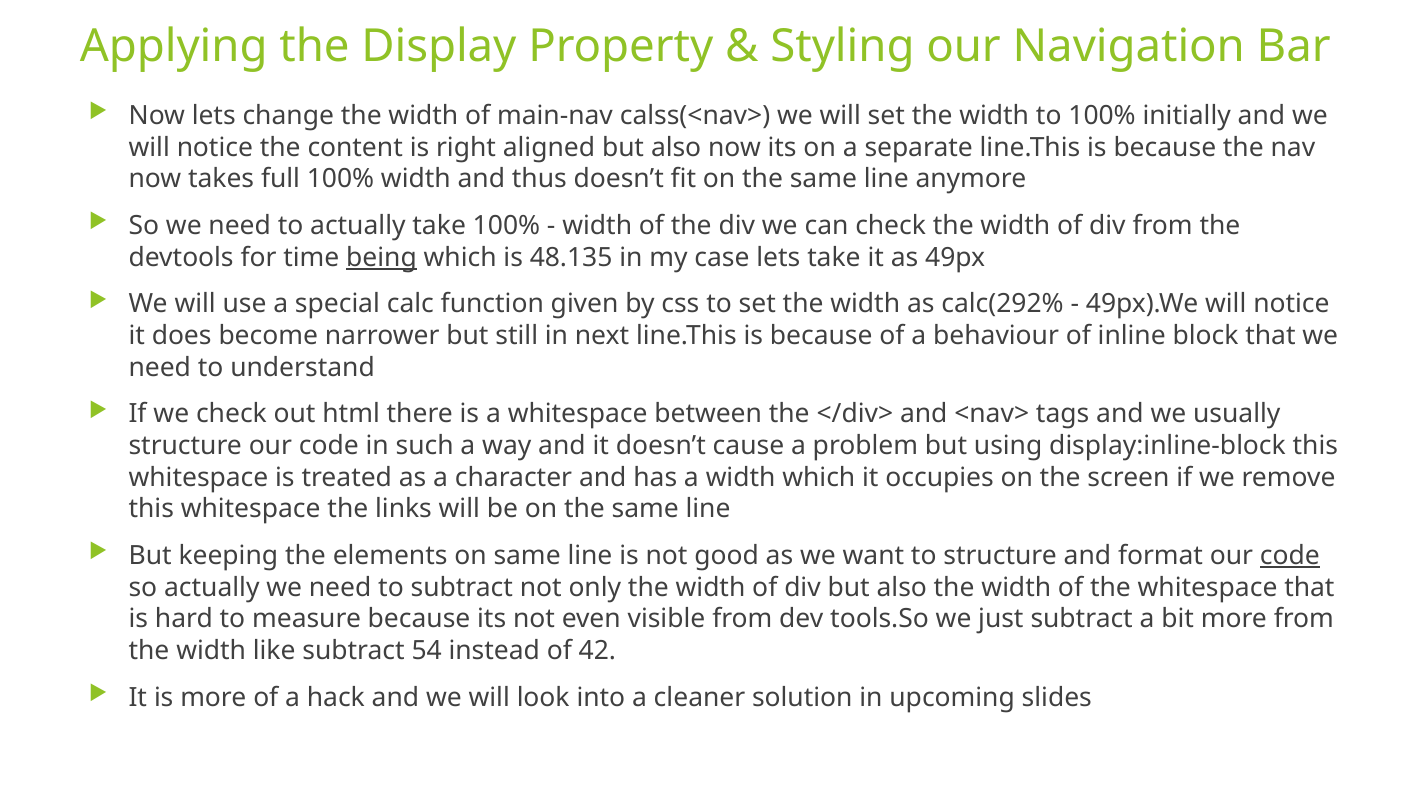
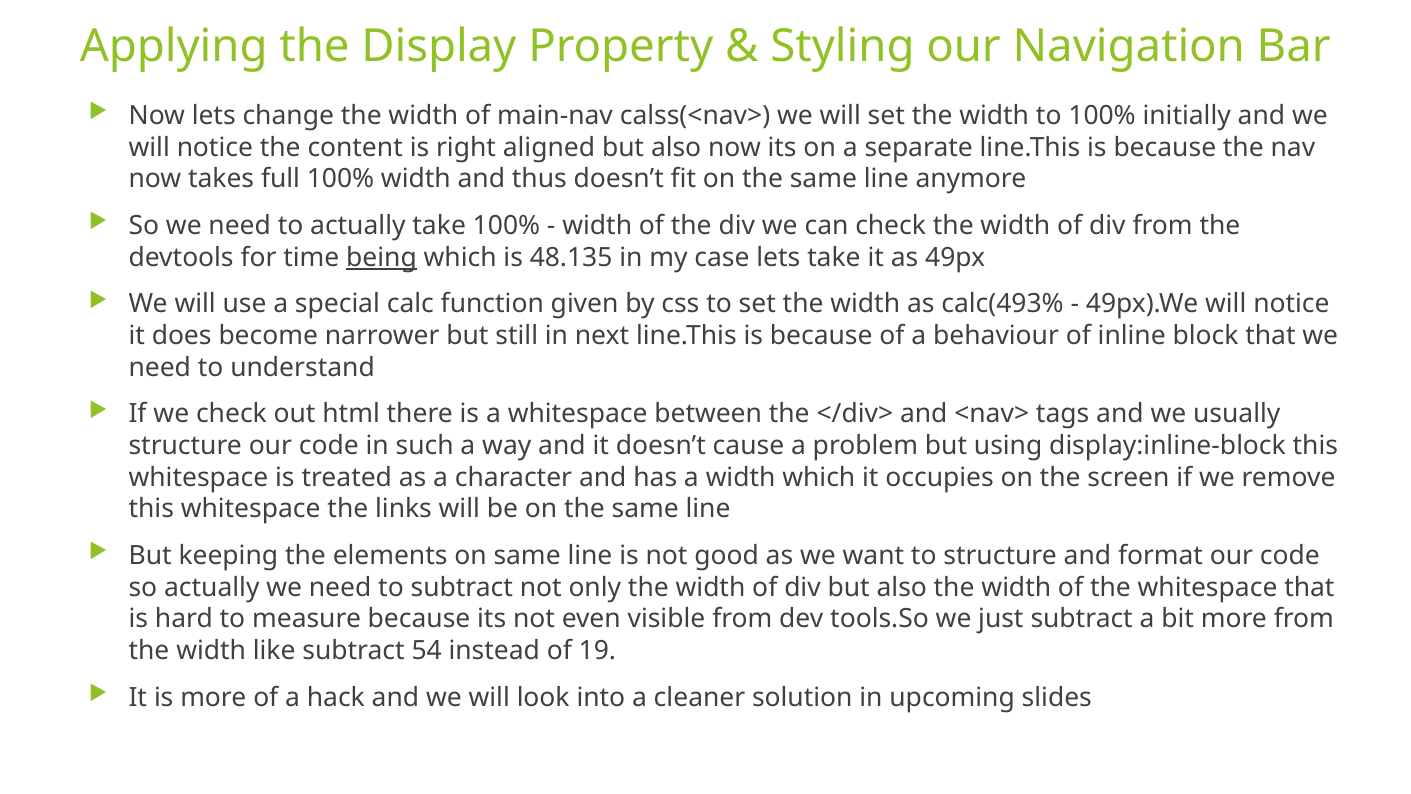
calc(292%: calc(292% -> calc(493% (1002, 304)
code underline: present -> none (1290, 555)
42: 42 -> 19 (597, 651)
